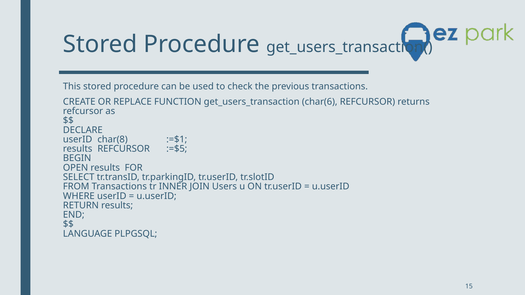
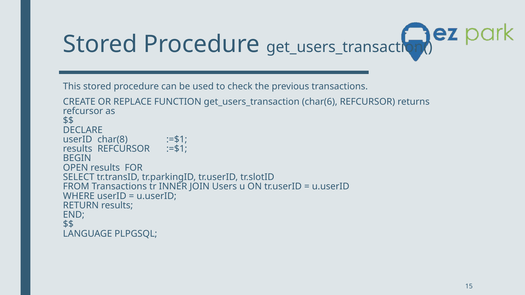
REFCURSOR :=$5: :=$5 -> :=$1 (177, 149)
